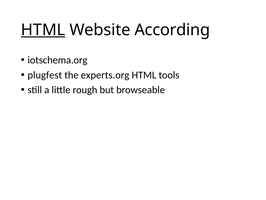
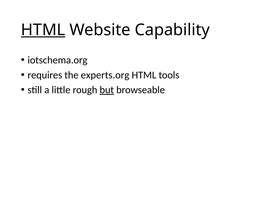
According: According -> Capability (172, 30)
plugfest: plugfest -> requires (45, 75)
but underline: none -> present (107, 90)
